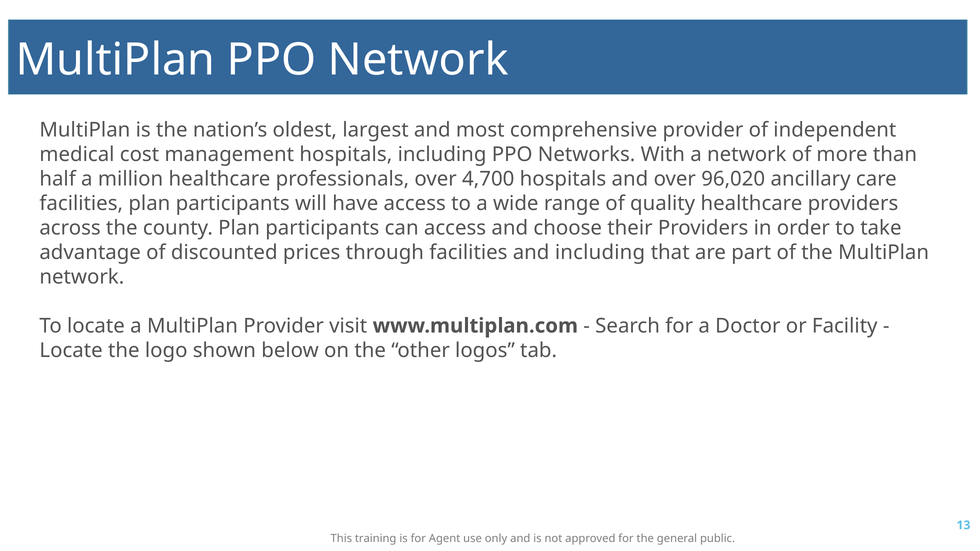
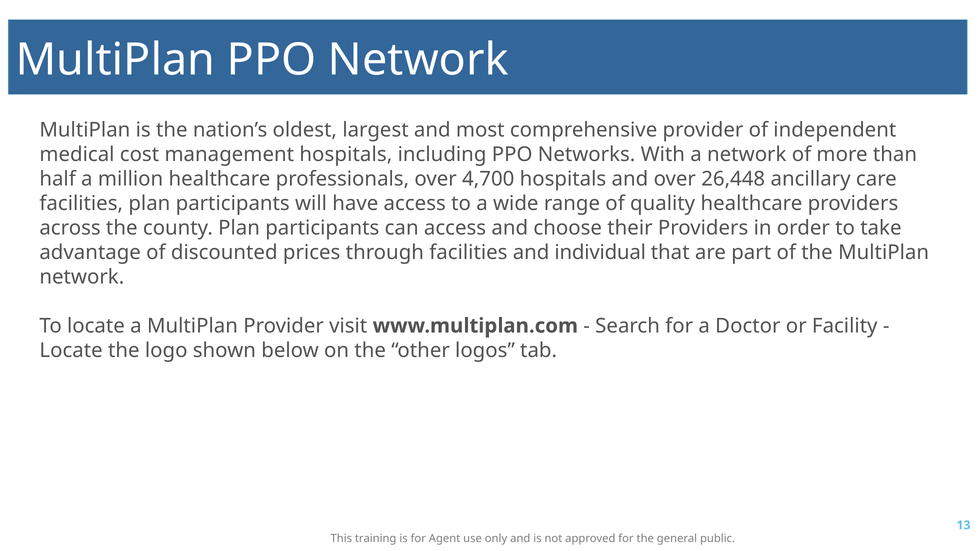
96,020: 96,020 -> 26,448 (733, 179)
and including: including -> individual (600, 252)
